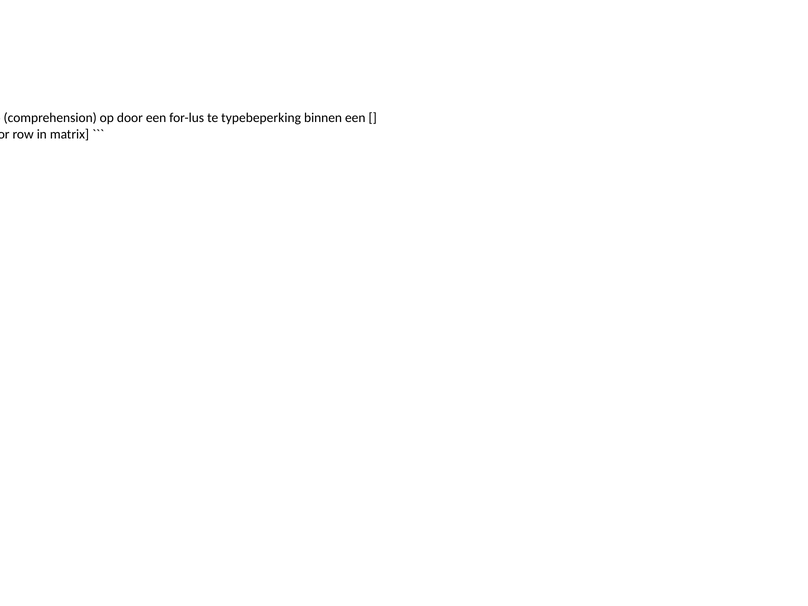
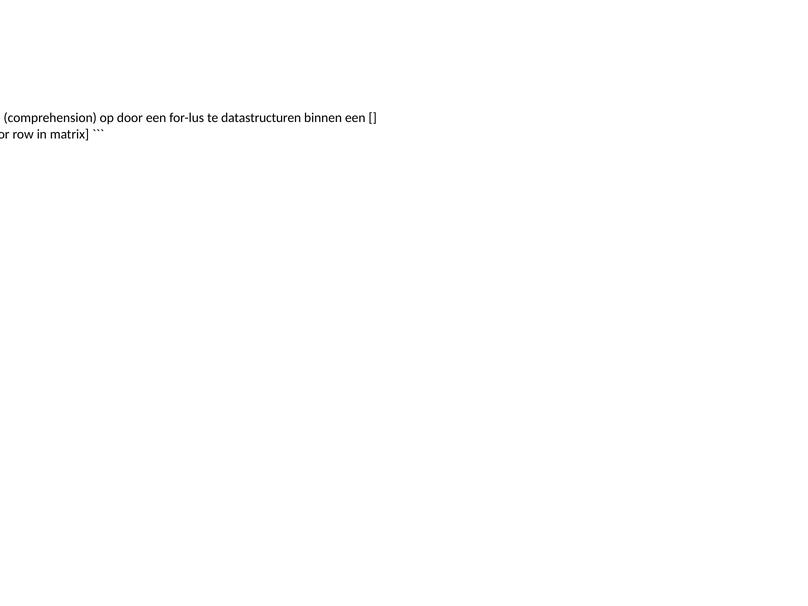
typebeperking: typebeperking -> datastructuren (261, 118)
